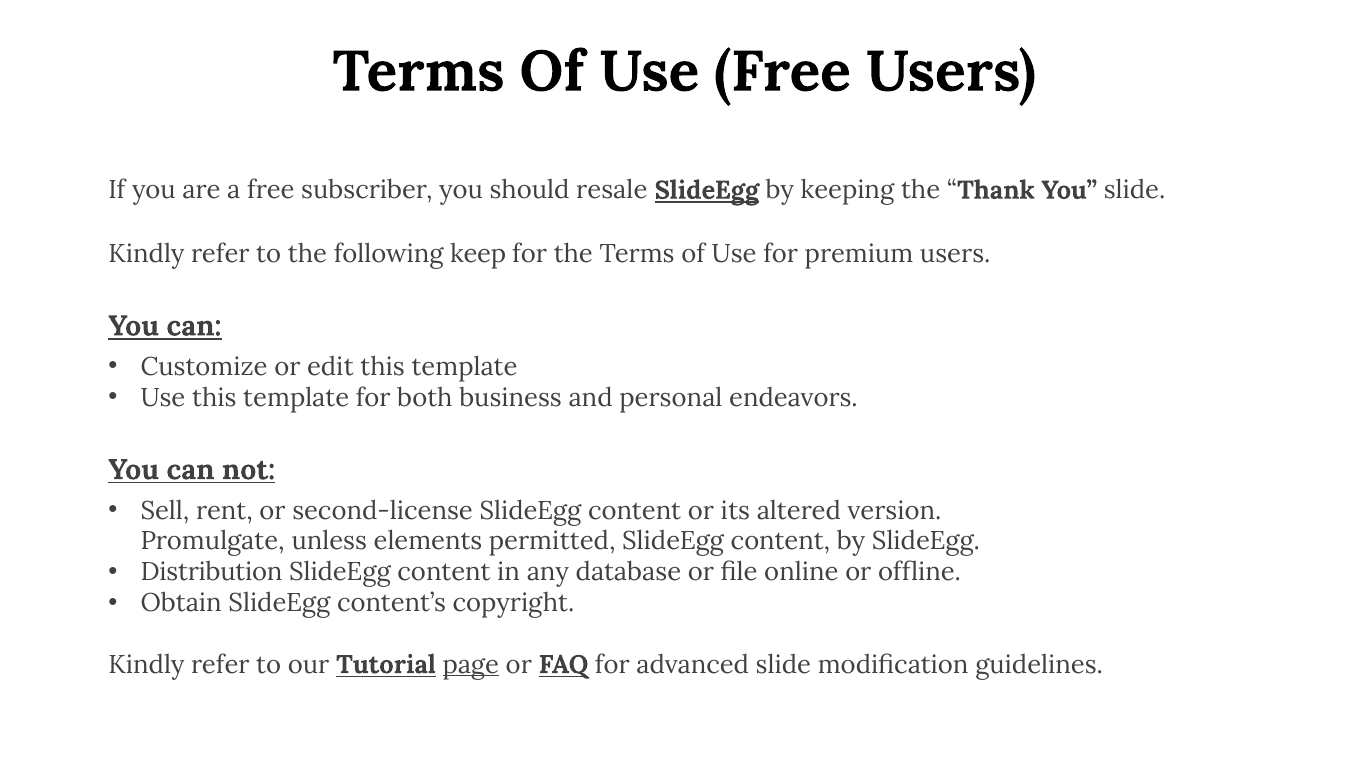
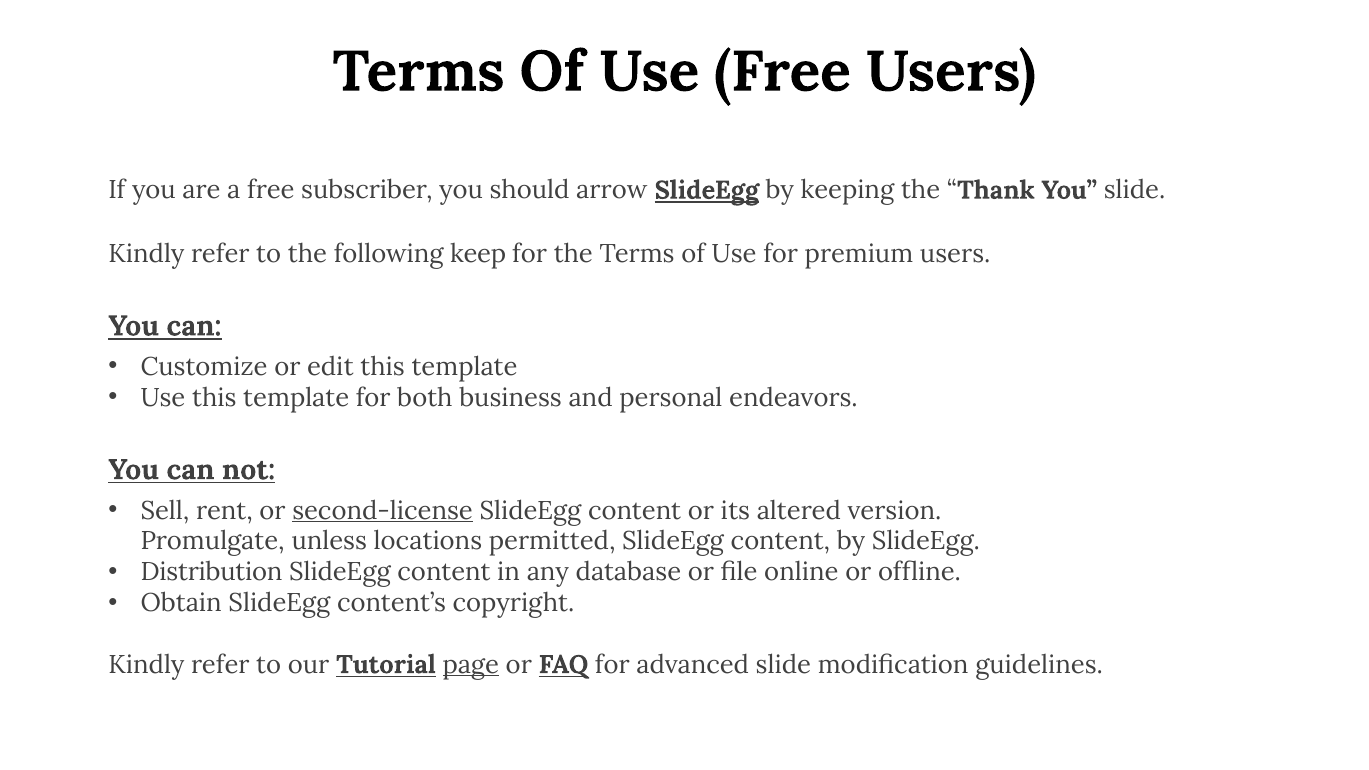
resale: resale -> arrow (612, 190)
second-license underline: none -> present (383, 511)
elements: elements -> locations (428, 541)
